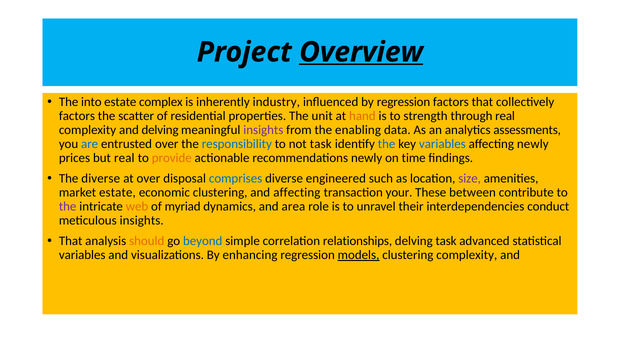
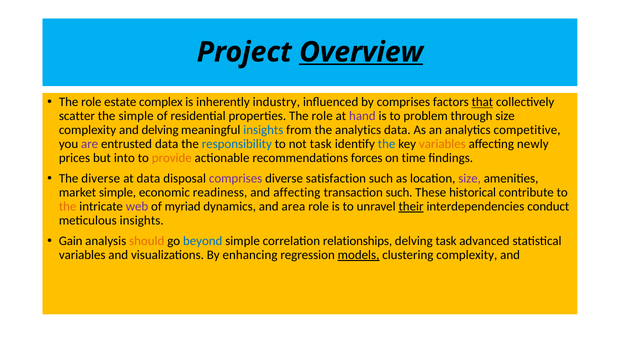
into: into -> role (91, 102)
by regression: regression -> comprises (403, 102)
that underline: none -> present (482, 102)
factors: factors -> scatter (77, 116)
the scatter: scatter -> simple (136, 116)
properties The unit: unit -> role (322, 116)
hand colour: orange -> purple (362, 116)
strength: strength -> problem (426, 116)
through real: real -> size (505, 116)
insights colour: purple -> blue (263, 130)
the enabling: enabling -> analytics (358, 130)
assessments: assessments -> competitive (527, 130)
are colour: blue -> purple (90, 144)
entrusted over: over -> data (167, 144)
variables colour: blue -> orange (442, 144)
but real: real -> into (124, 158)
recommendations newly: newly -> forces (367, 158)
at over: over -> data (148, 178)
comprises colour: blue -> purple (236, 178)
engineered: engineered -> satisfaction (336, 178)
market estate: estate -> simple (118, 192)
economic clustering: clustering -> readiness (220, 192)
transaction your: your -> such (399, 192)
between: between -> historical (473, 192)
the colour: purple -> orange (68, 206)
web colour: orange -> purple (137, 206)
their underline: none -> present (411, 206)
That: That -> Gain (71, 241)
